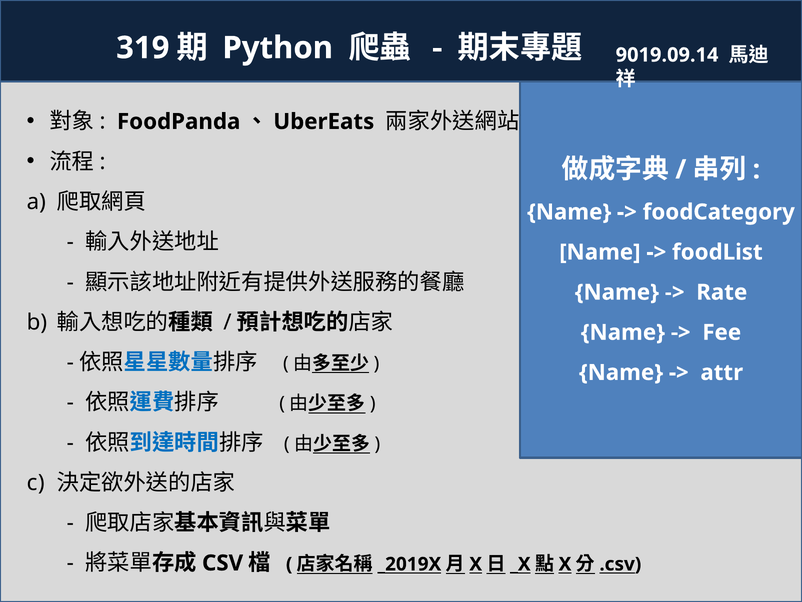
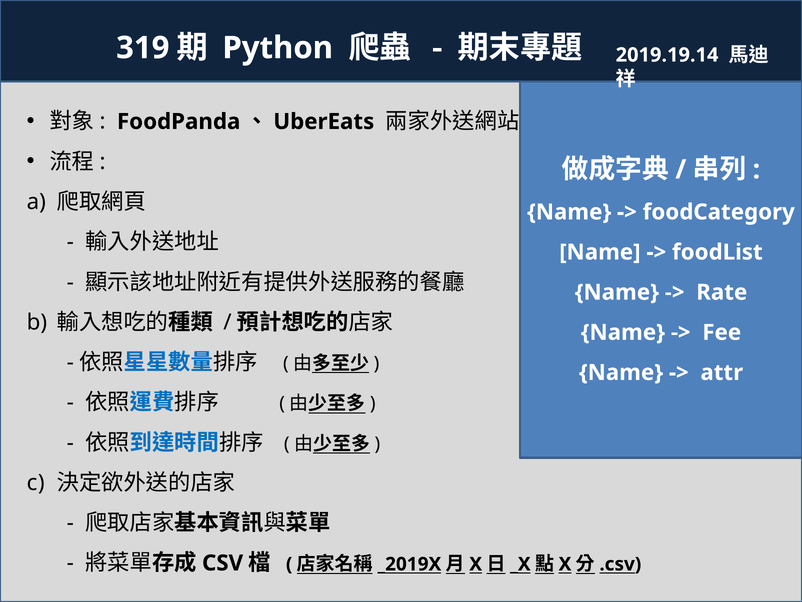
9019.09.14: 9019.09.14 -> 2019.19.14 (667, 55)
